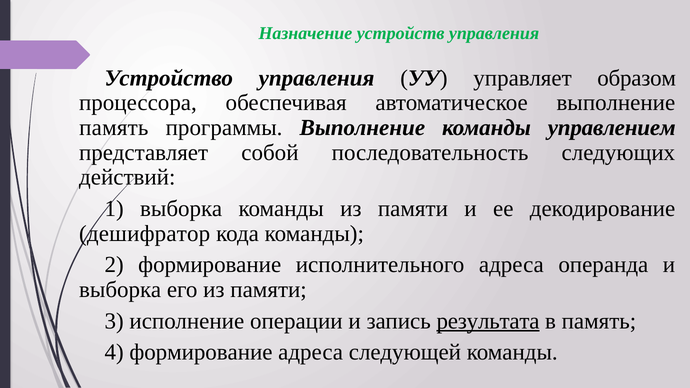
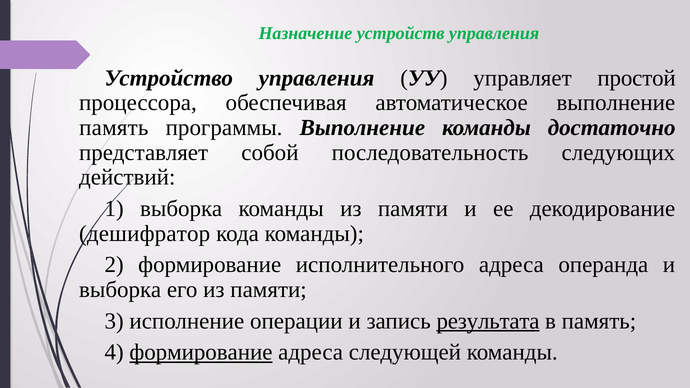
образом: образом -> простой (637, 78)
управлением: управлением -> достаточно (612, 128)
формирование underline: none -> present (201, 352)
